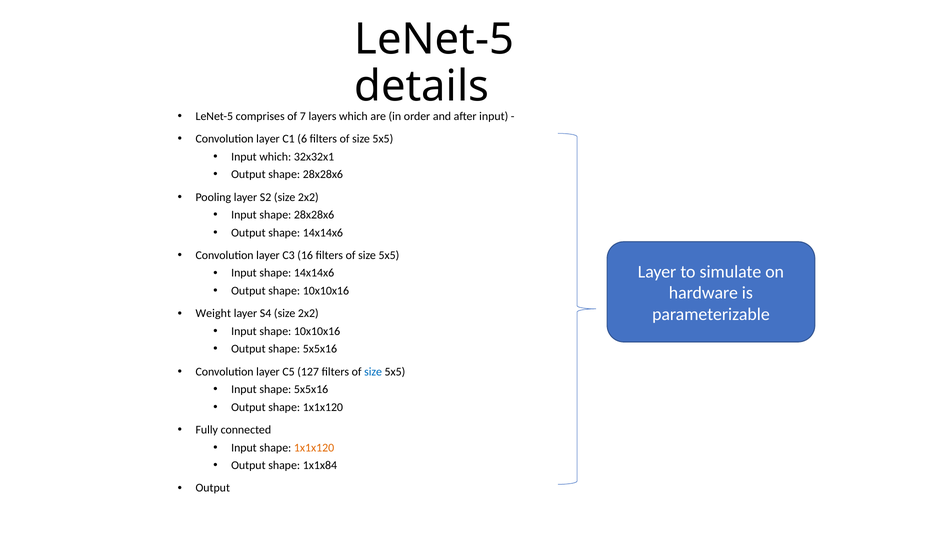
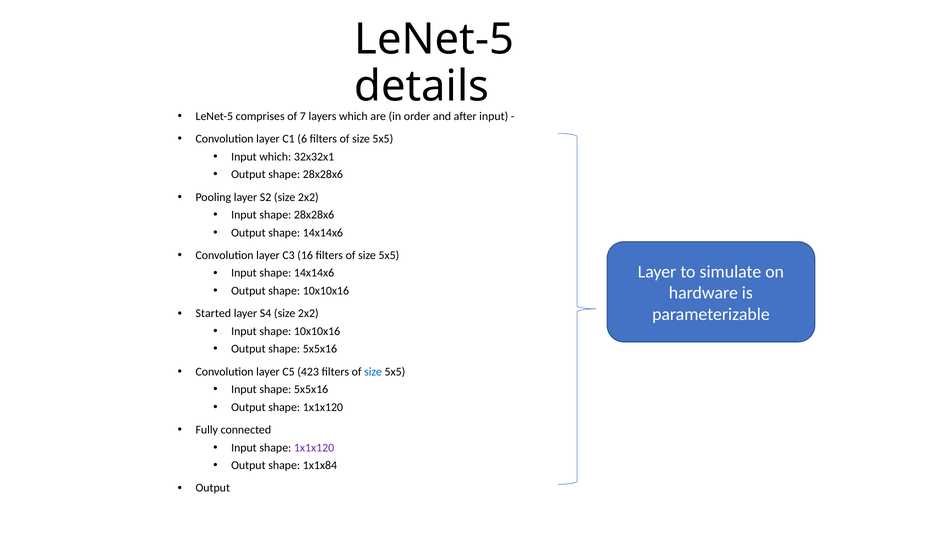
Weight: Weight -> Started (213, 314)
127: 127 -> 423 (308, 372)
1x1x120 colour: orange -> purple (314, 448)
